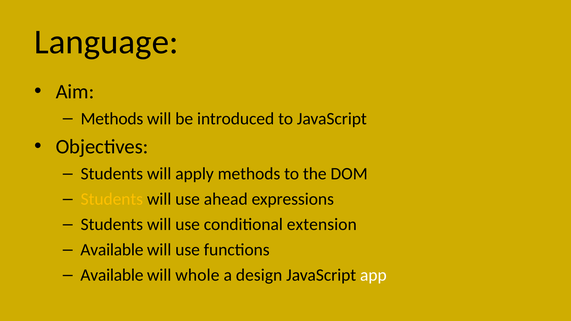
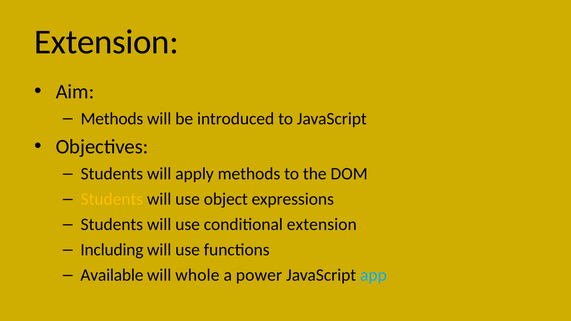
Language: Language -> Extension (106, 42)
ahead: ahead -> object (226, 199)
Available: Available -> Including (112, 250)
design: design -> power (259, 275)
app colour: white -> light blue (373, 275)
